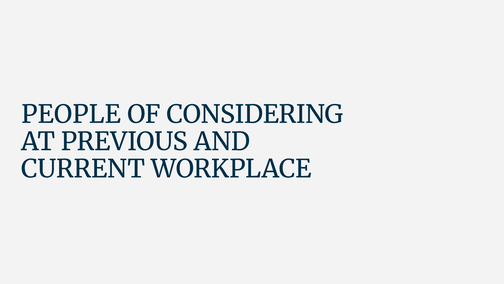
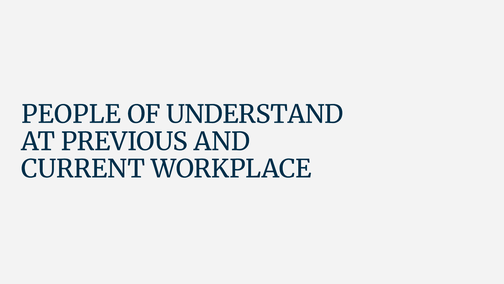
CONSIDERING: CONSIDERING -> UNDERSTAND (255, 114)
